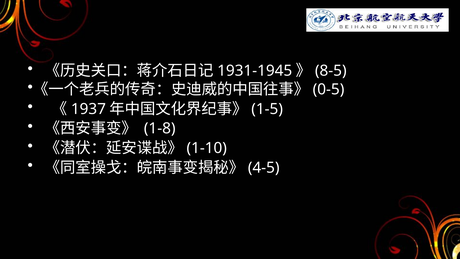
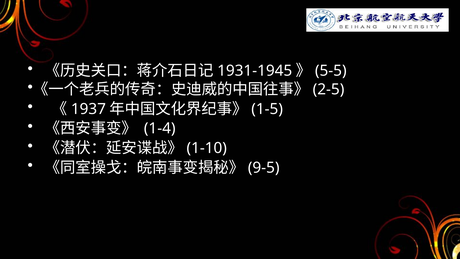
8-5: 8-5 -> 5-5 (331, 71)
0-5: 0-5 -> 2-5 (329, 90)
1-8: 1-8 -> 1-4 (160, 129)
4-5: 4-5 -> 9-5 (264, 168)
